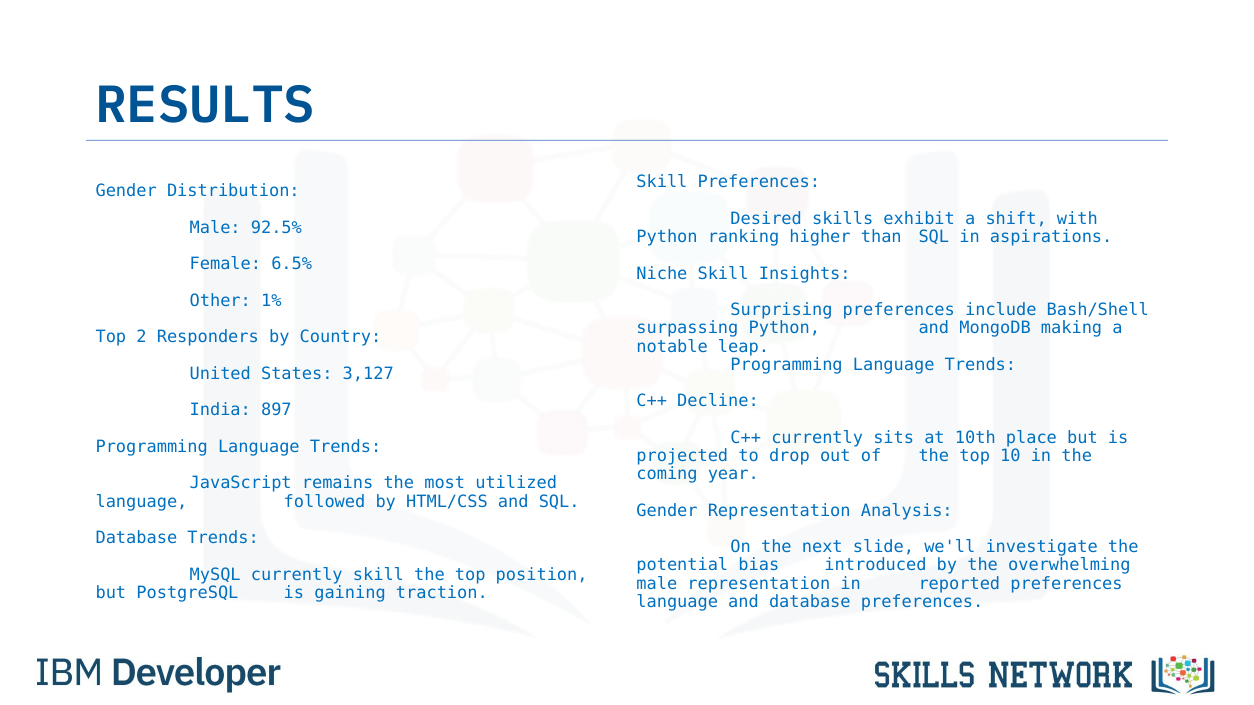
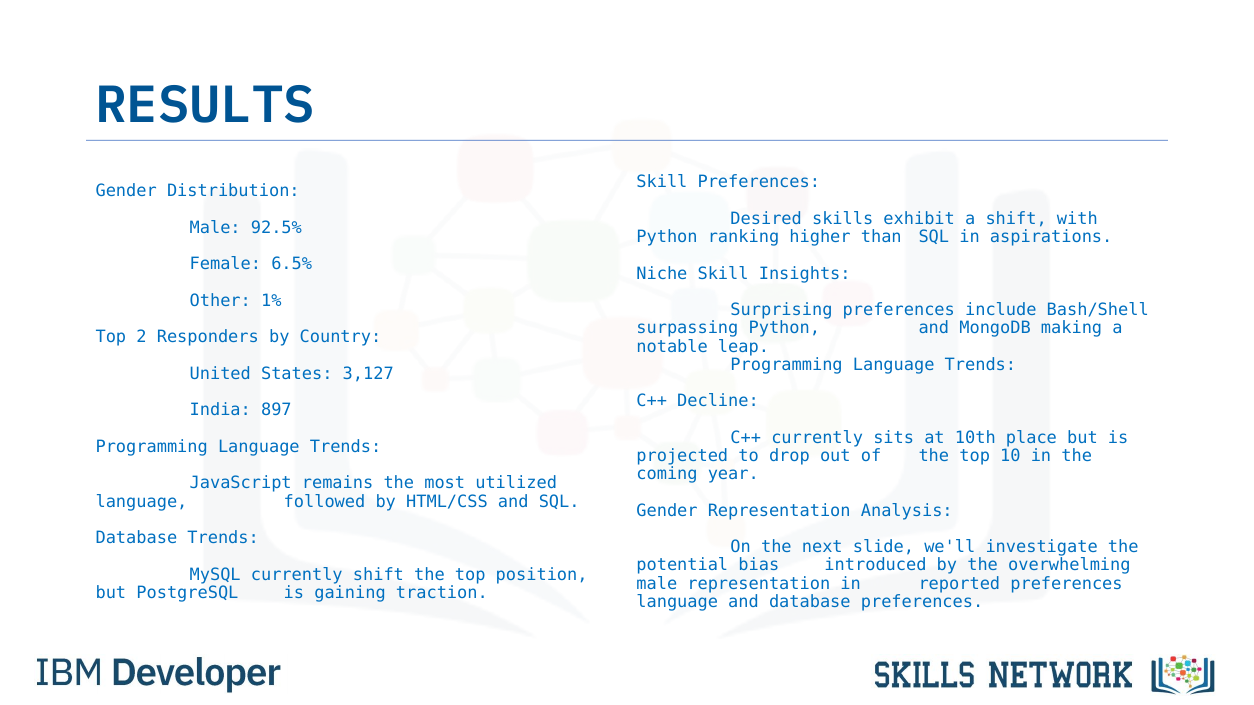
currently skill: skill -> shift (378, 575)
